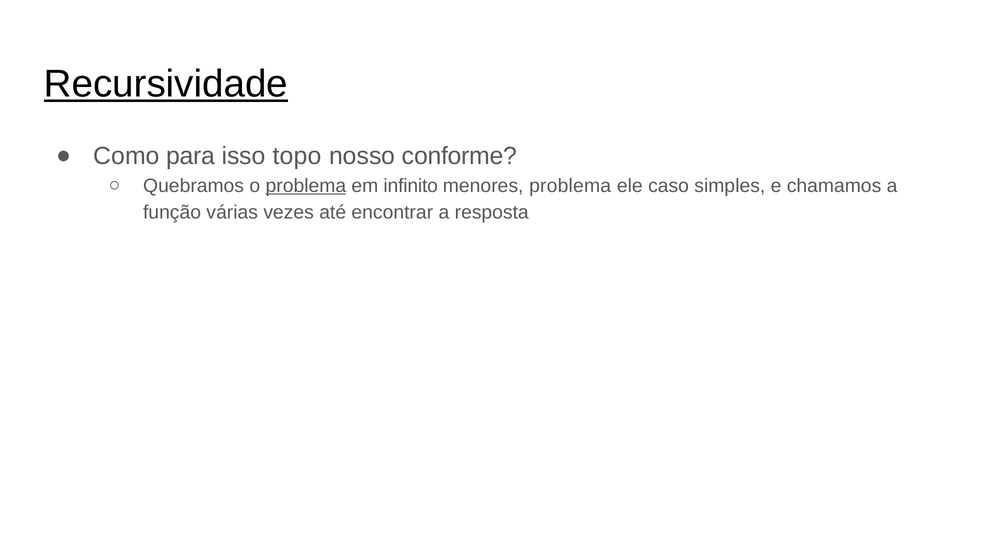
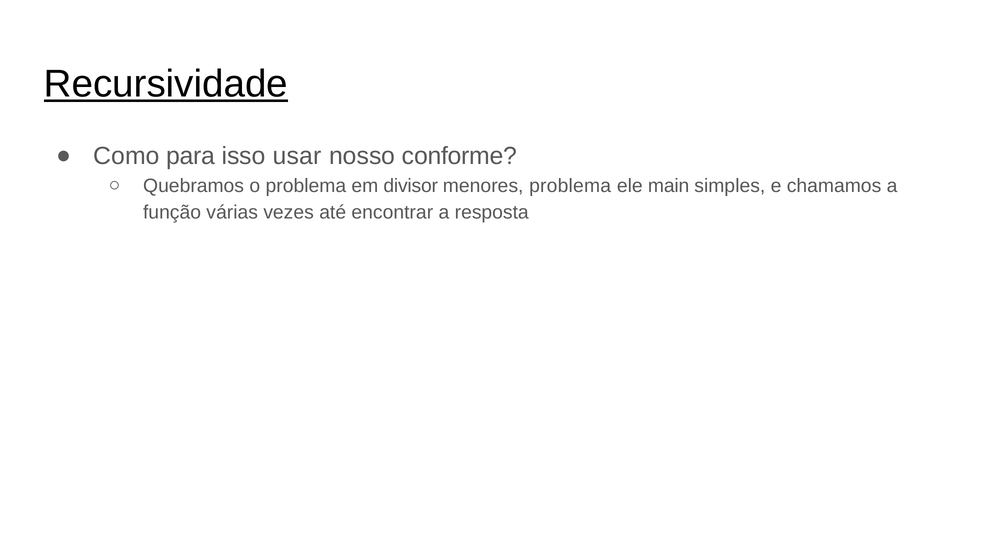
topo: topo -> usar (297, 156)
problema underline: present -> none (306, 186)
infinito: infinito -> divisor (411, 186)
caso: caso -> main (669, 186)
